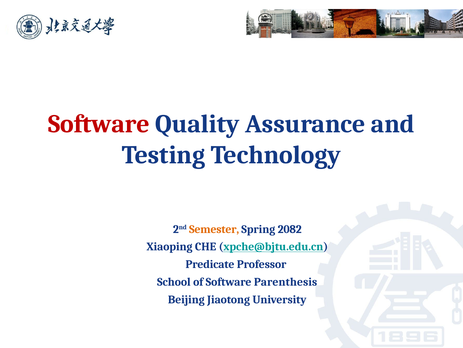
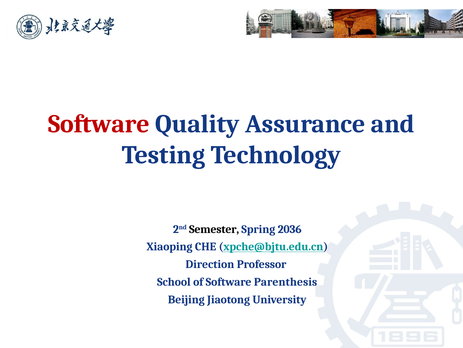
Semester colour: orange -> black (214, 229)
2082: 2082 -> 2036 (290, 229)
Predicate: Predicate -> Direction (210, 264)
